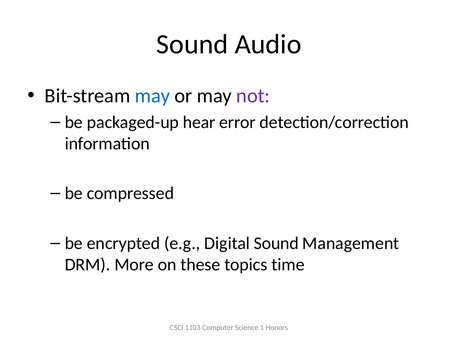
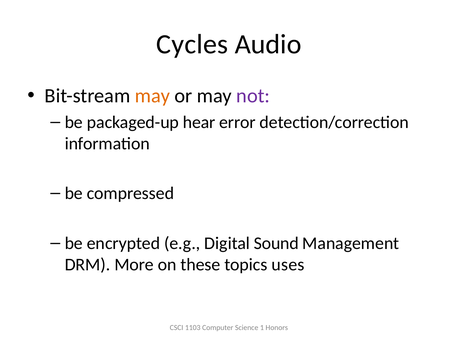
Sound: Sound -> Cycles (192, 44)
may colour: blue -> orange (152, 96)
time: time -> uses (288, 265)
